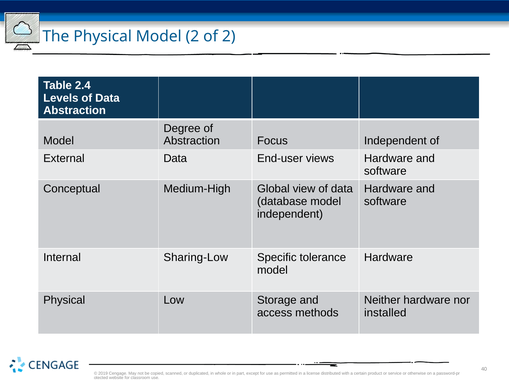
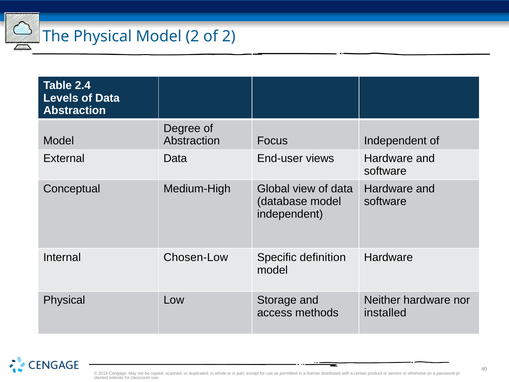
Sharing-Low: Sharing-Low -> Chosen-Low (196, 257)
tolerance: tolerance -> definition (323, 257)
